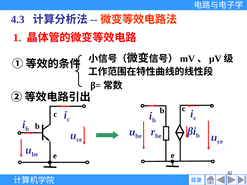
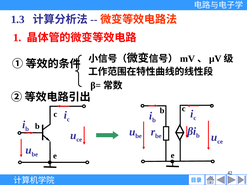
4.3: 4.3 -> 1.3 (18, 19)
